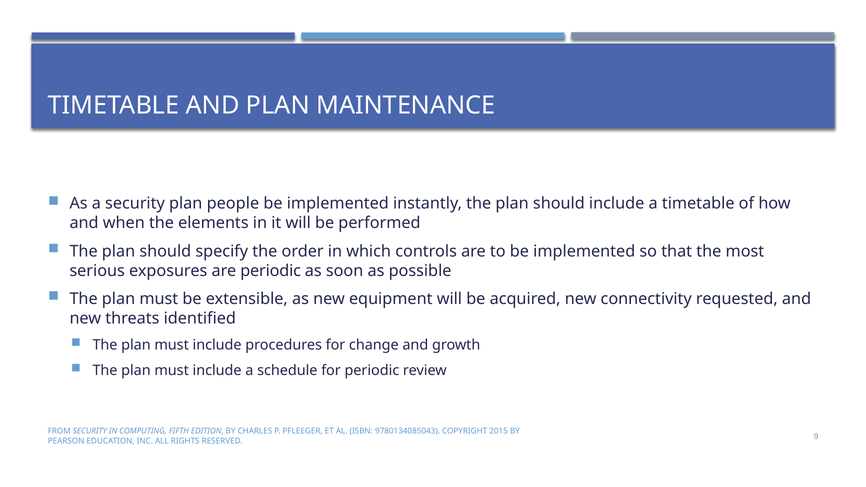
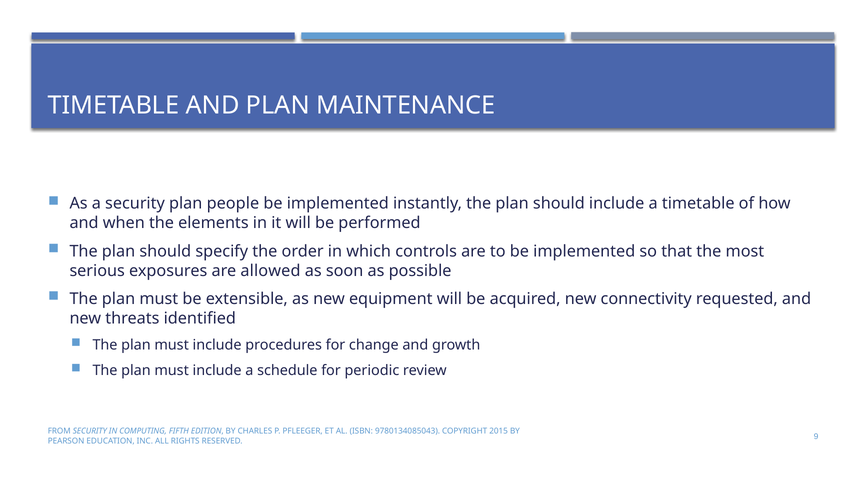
are periodic: periodic -> allowed (270, 271)
